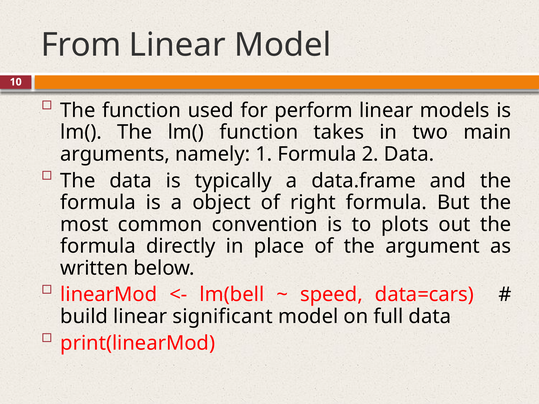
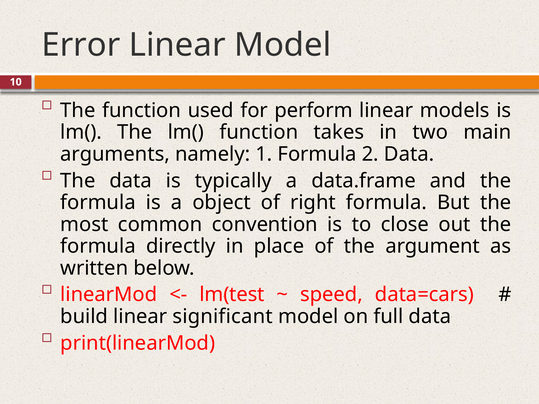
From: From -> Error (81, 45)
plots: plots -> close (405, 225)
lm(bell: lm(bell -> lm(test (232, 295)
